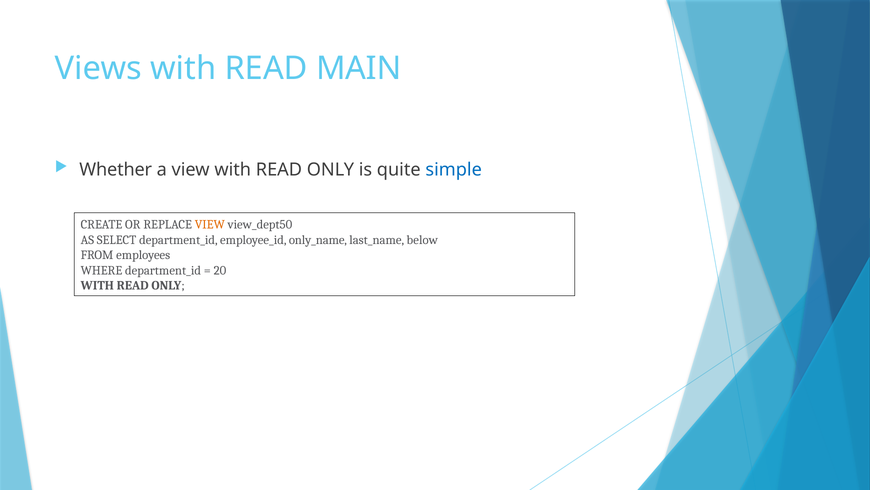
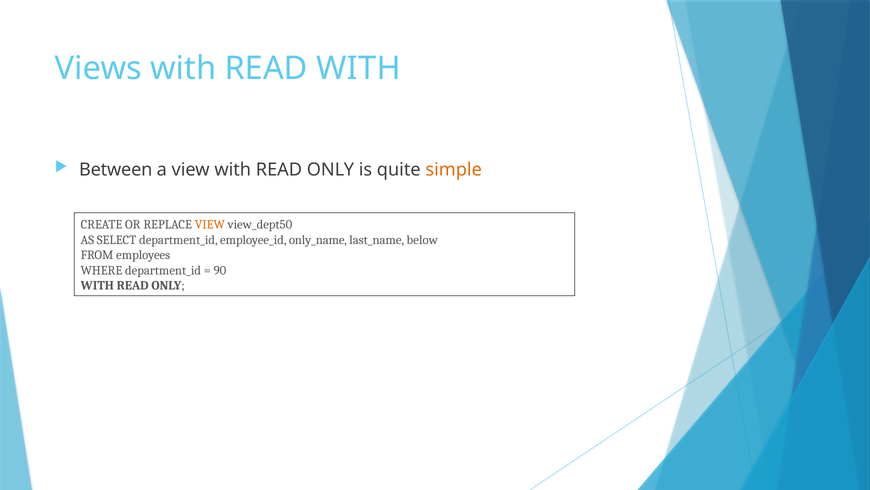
READ MAIN: MAIN -> WITH (358, 69)
Whether: Whether -> Between (116, 170)
simple colour: blue -> orange (454, 170)
20: 20 -> 90 (220, 270)
